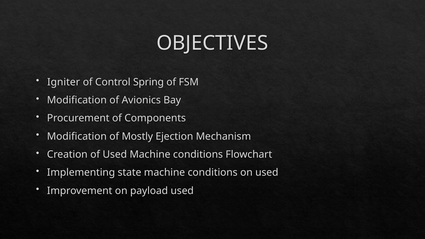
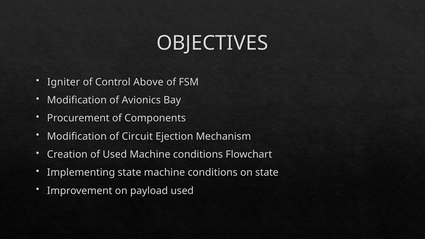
Spring: Spring -> Above (148, 82)
Mostly: Mostly -> Circuit (137, 136)
on used: used -> state (267, 173)
